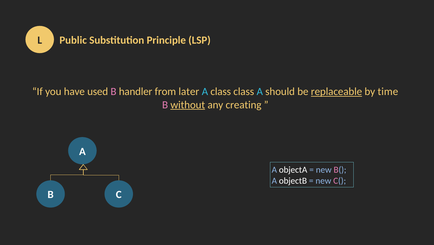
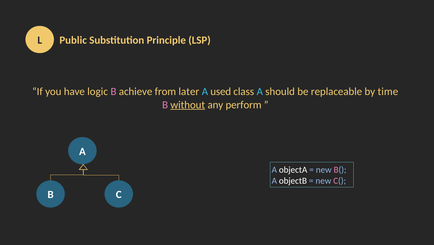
used: used -> logic (98, 91)
handler: handler -> achieve (136, 91)
A class: class -> used (221, 91)
replaceable underline: present -> none (337, 91)
creating: creating -> perform (244, 104)
